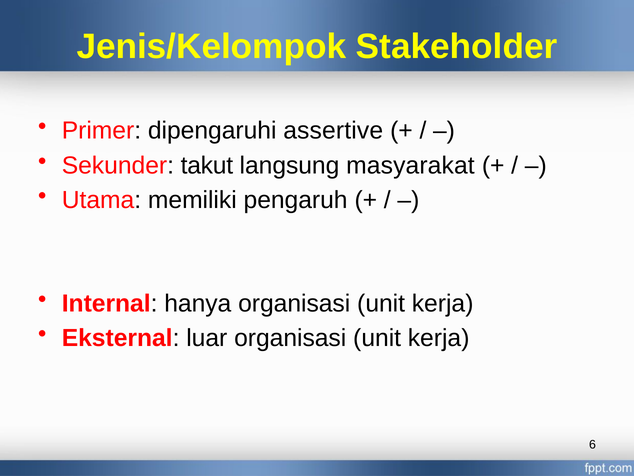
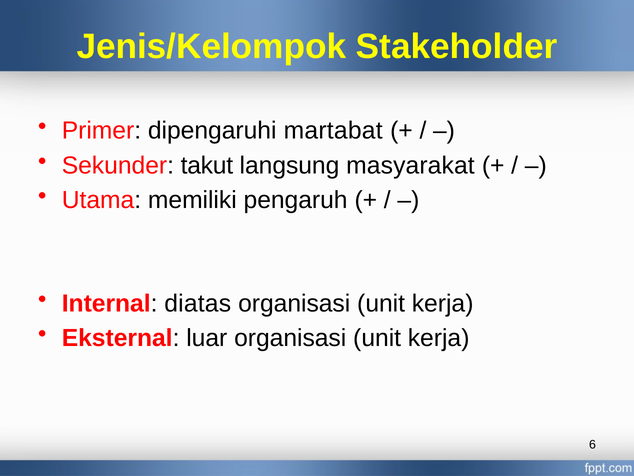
assertive: assertive -> martabat (333, 131)
hanya: hanya -> diatas (198, 303)
